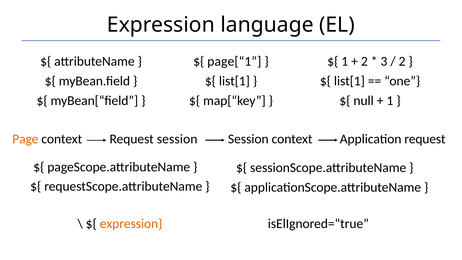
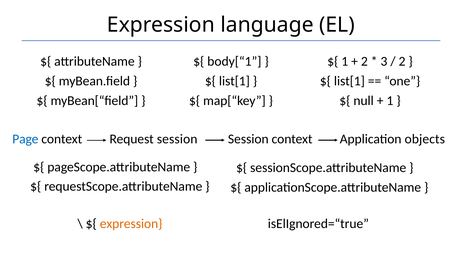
page[“1: page[“1 -> body[“1 (234, 61)
Page colour: orange -> blue (25, 139)
Application request: request -> objects (425, 139)
